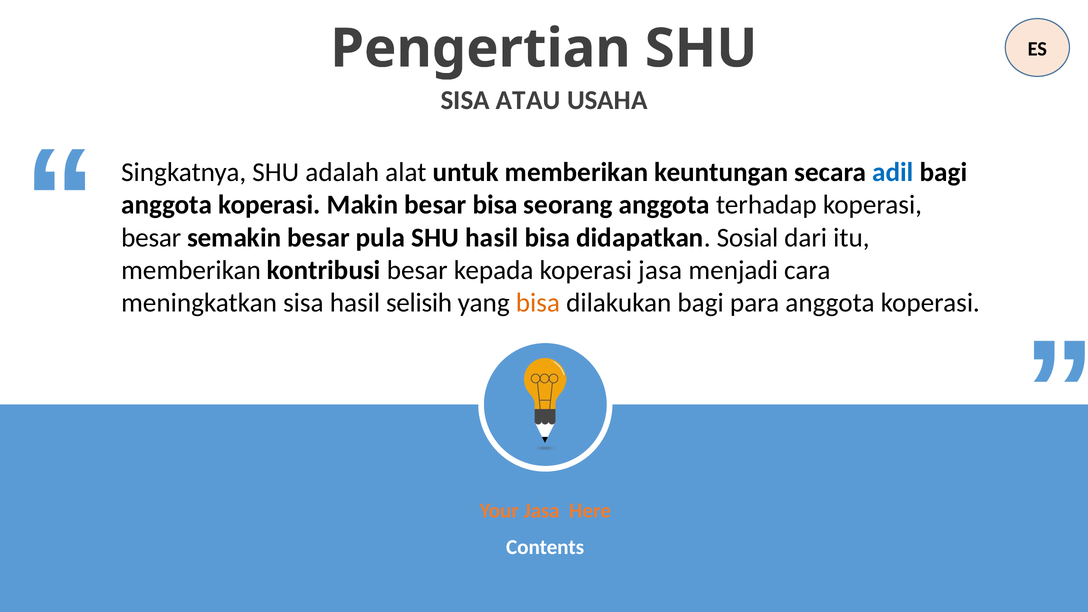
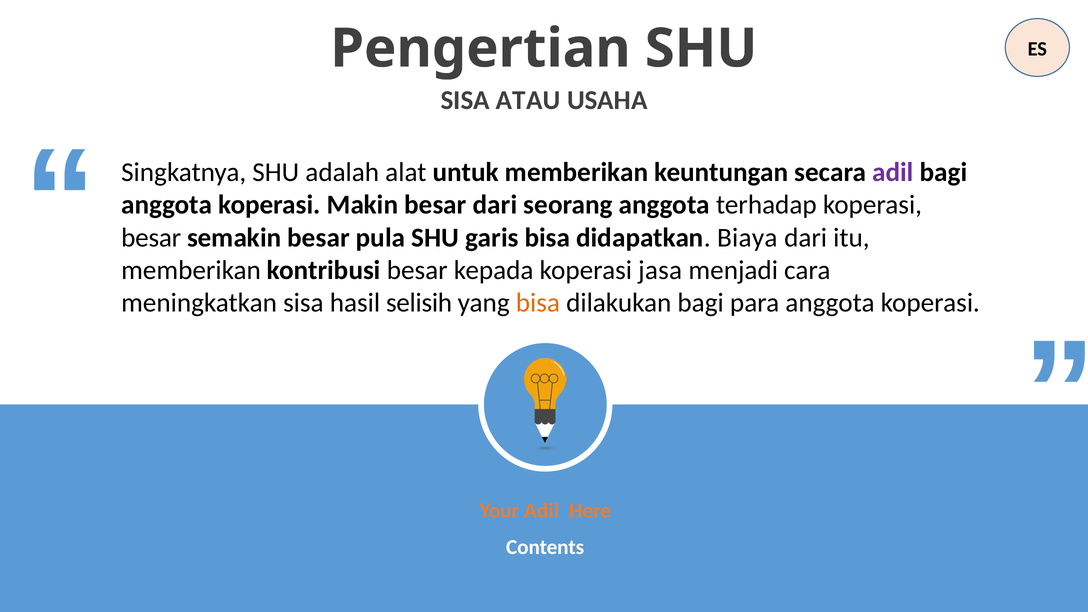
adil colour: blue -> purple (893, 172)
besar bisa: bisa -> dari (495, 205)
SHU hasil: hasil -> garis (492, 238)
Sosial: Sosial -> Biaya (747, 238)
Your Jasa: Jasa -> Adil (541, 511)
